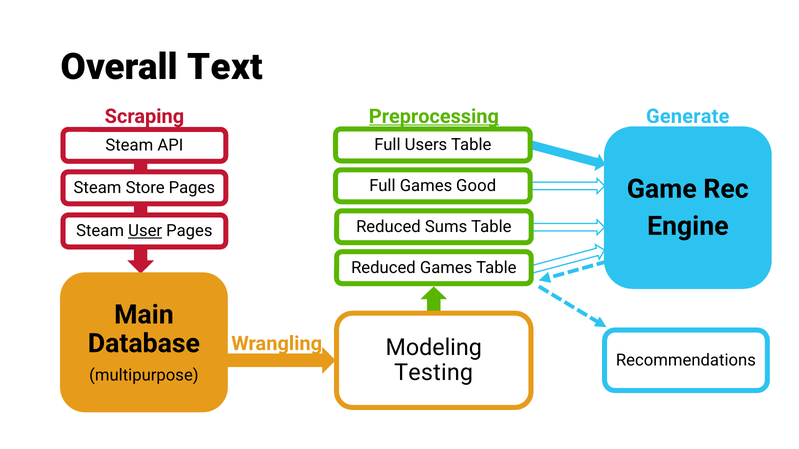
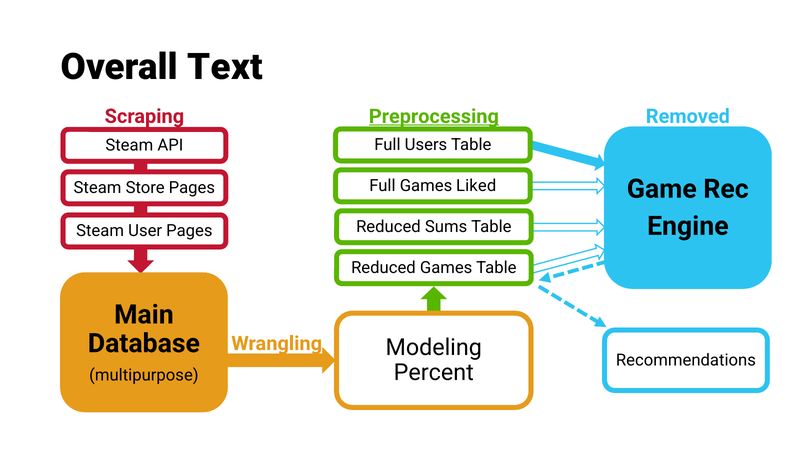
Generate: Generate -> Removed (688, 116)
Good: Good -> Liked (476, 186)
User underline: present -> none (145, 231)
Testing: Testing -> Percent (434, 373)
